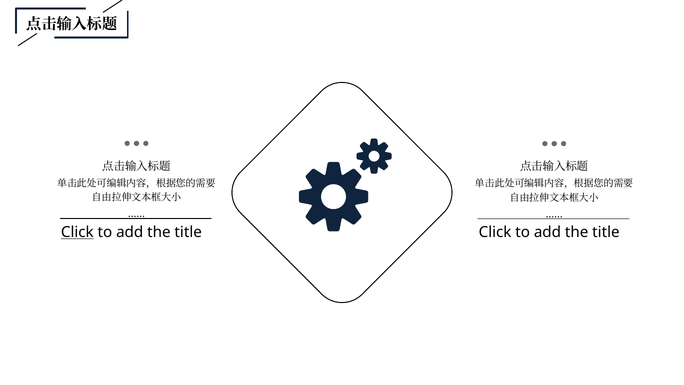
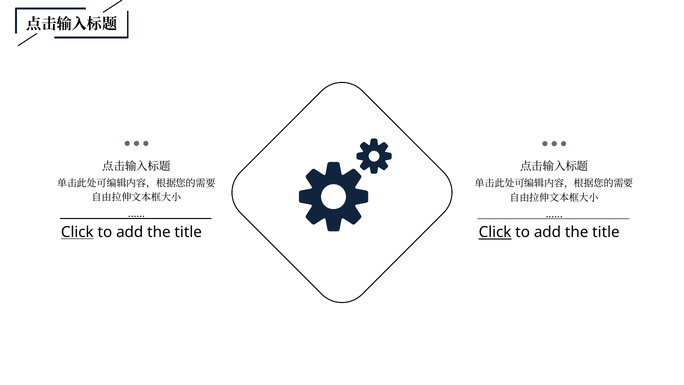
Click underline: none -> present (495, 232)
